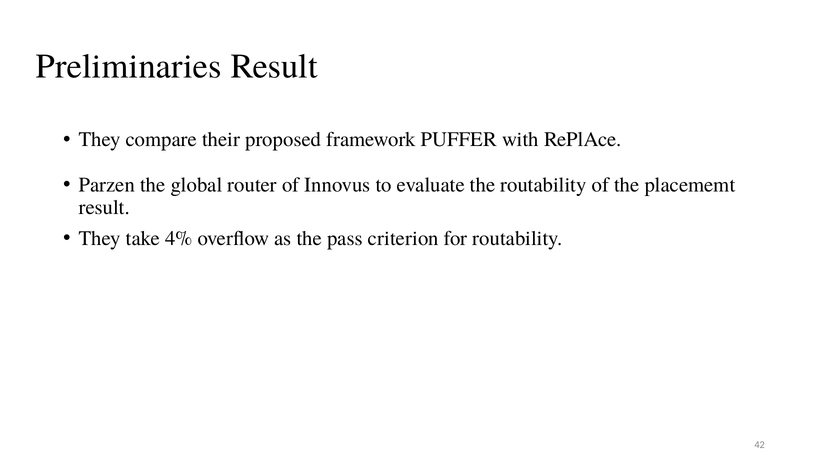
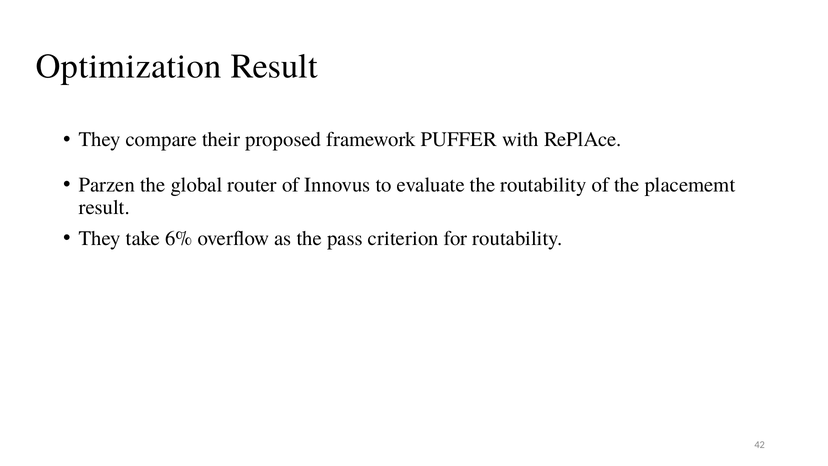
Preliminaries: Preliminaries -> Optimization (129, 67)
4%: 4% -> 6% (179, 238)
